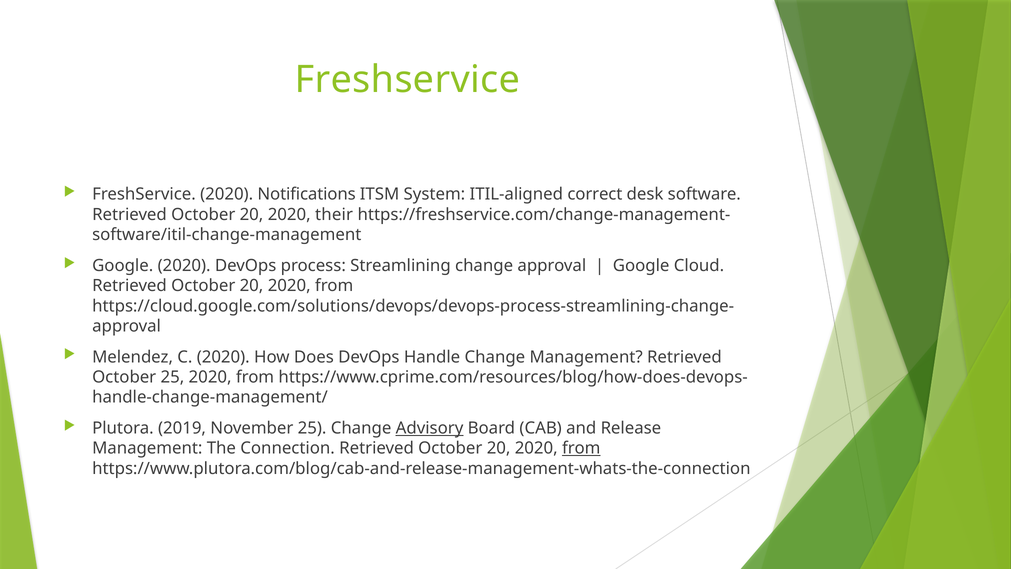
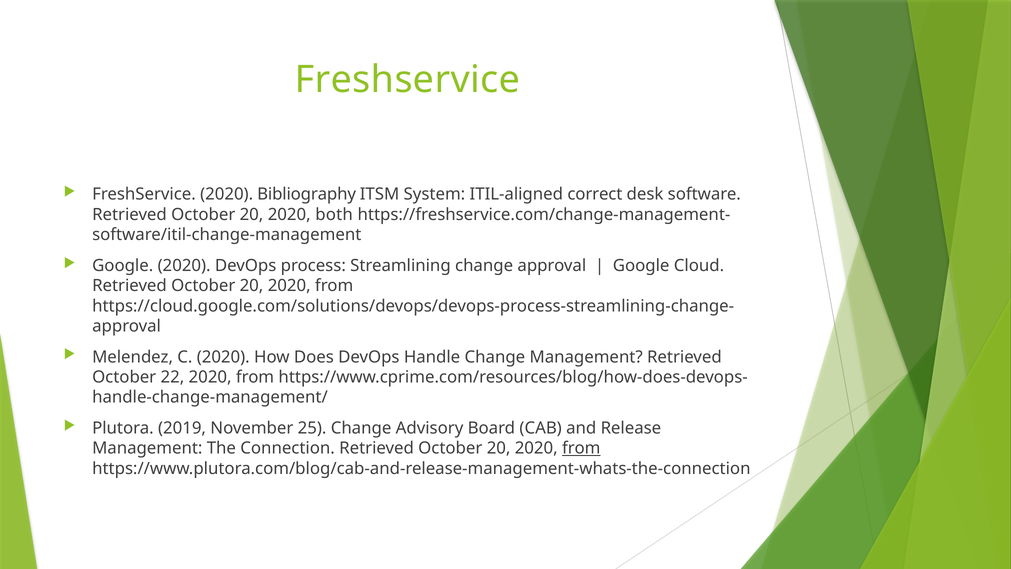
Notifications: Notifications -> Bibliography (307, 194)
their: their -> both (334, 214)
October 25: 25 -> 22 (172, 377)
Advisory underline: present -> none (430, 428)
